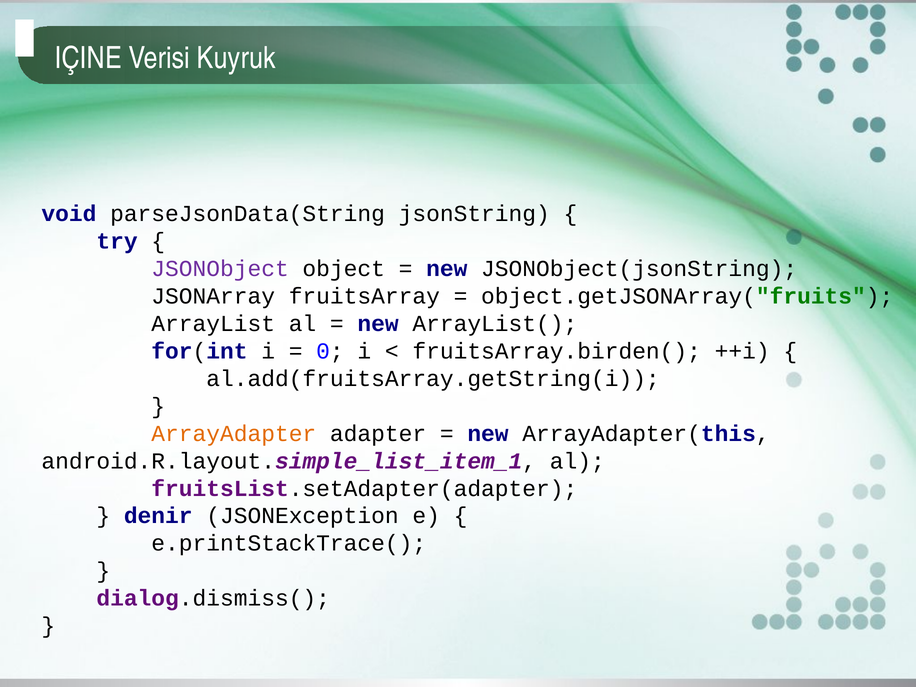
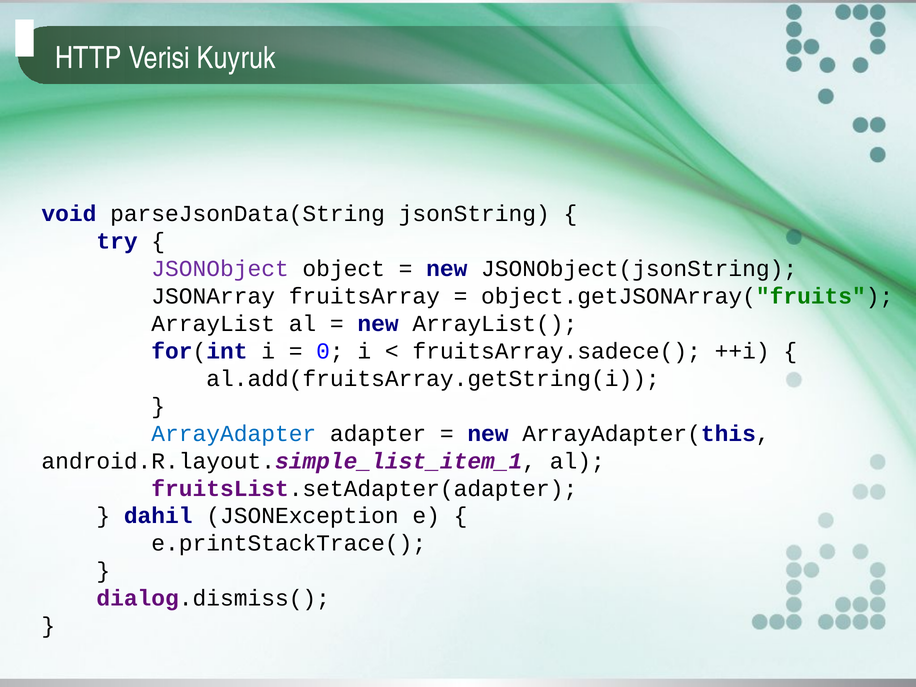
IÇINE: IÇINE -> HTTP (88, 58)
fruitsArray.birden(: fruitsArray.birden( -> fruitsArray.sadece( (557, 351)
ArrayAdapter colour: orange -> blue (234, 433)
denir: denir -> dahil (158, 516)
